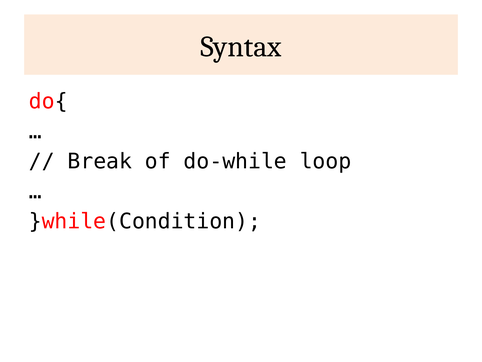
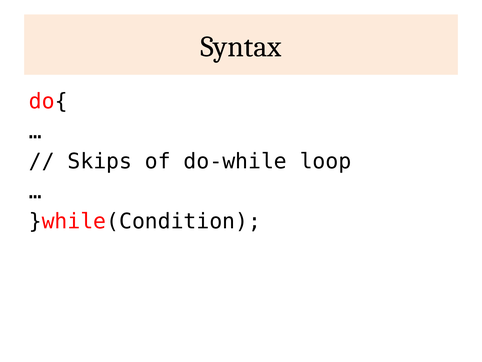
Break: Break -> Skips (100, 161)
